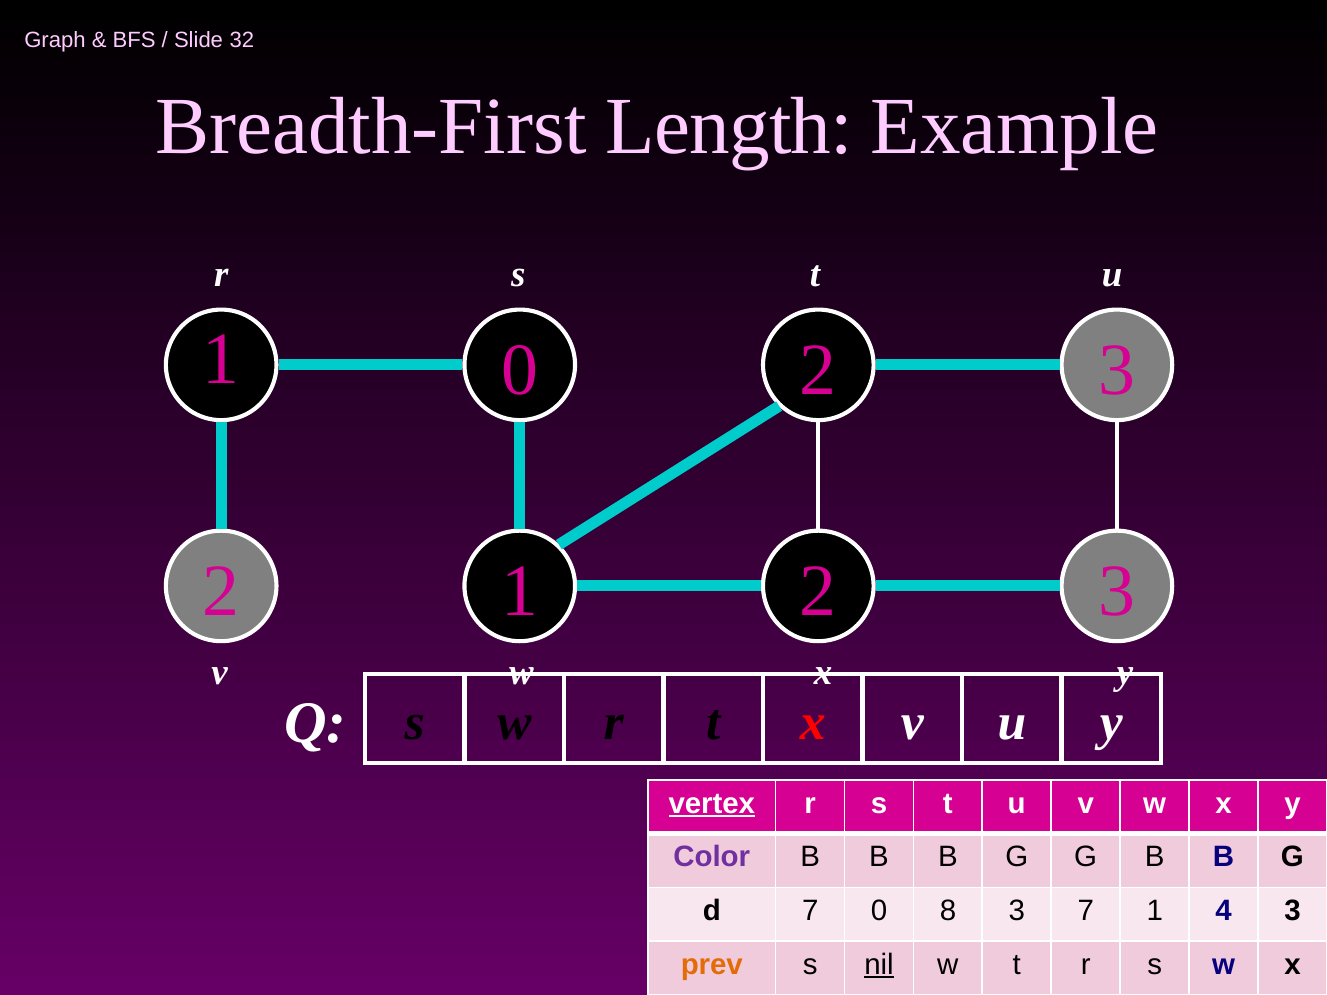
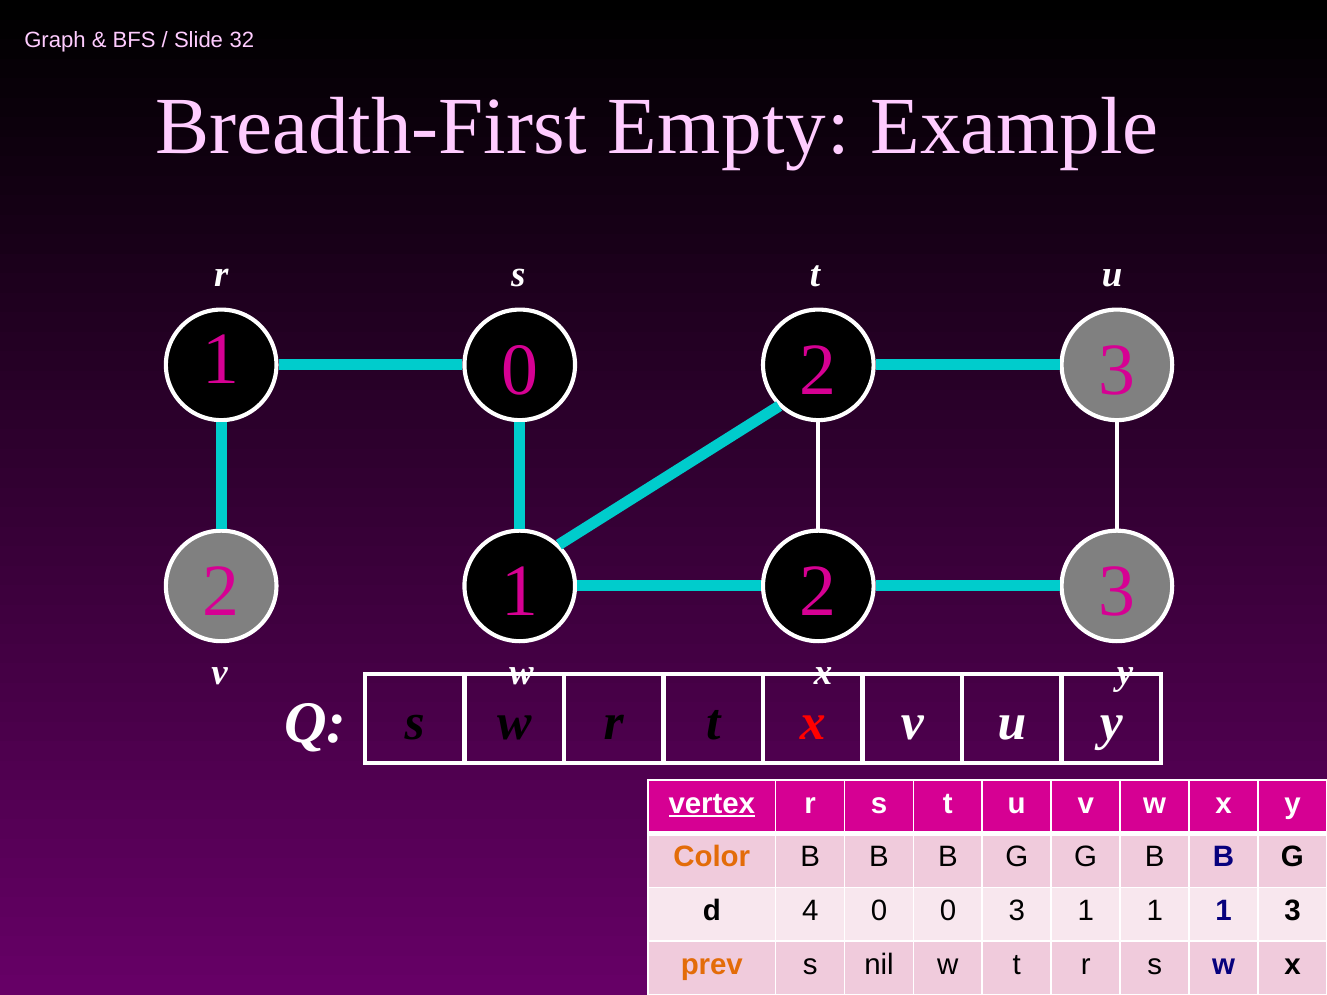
Length: Length -> Empty (729, 127)
Color colour: purple -> orange (712, 857)
d 7: 7 -> 4 (810, 911)
0 8: 8 -> 0 (948, 911)
3 7: 7 -> 1 (1086, 911)
4: 4 -> 1 (1224, 911)
nil underline: present -> none (879, 965)
